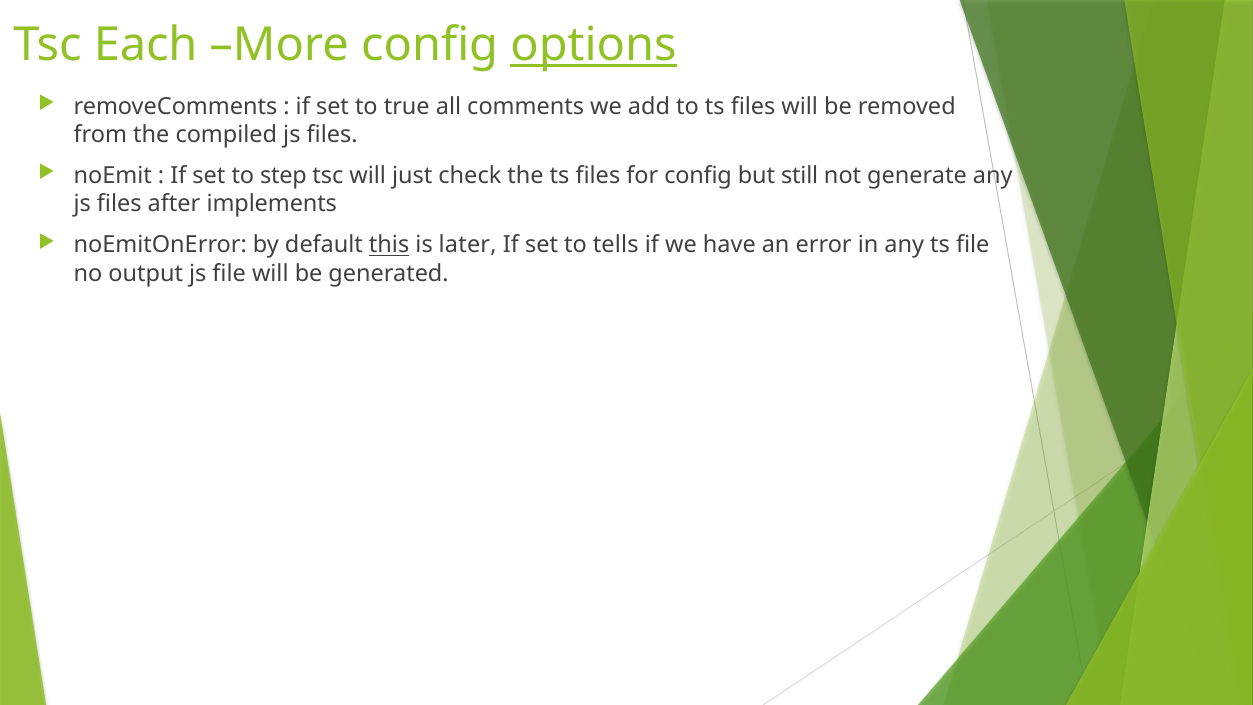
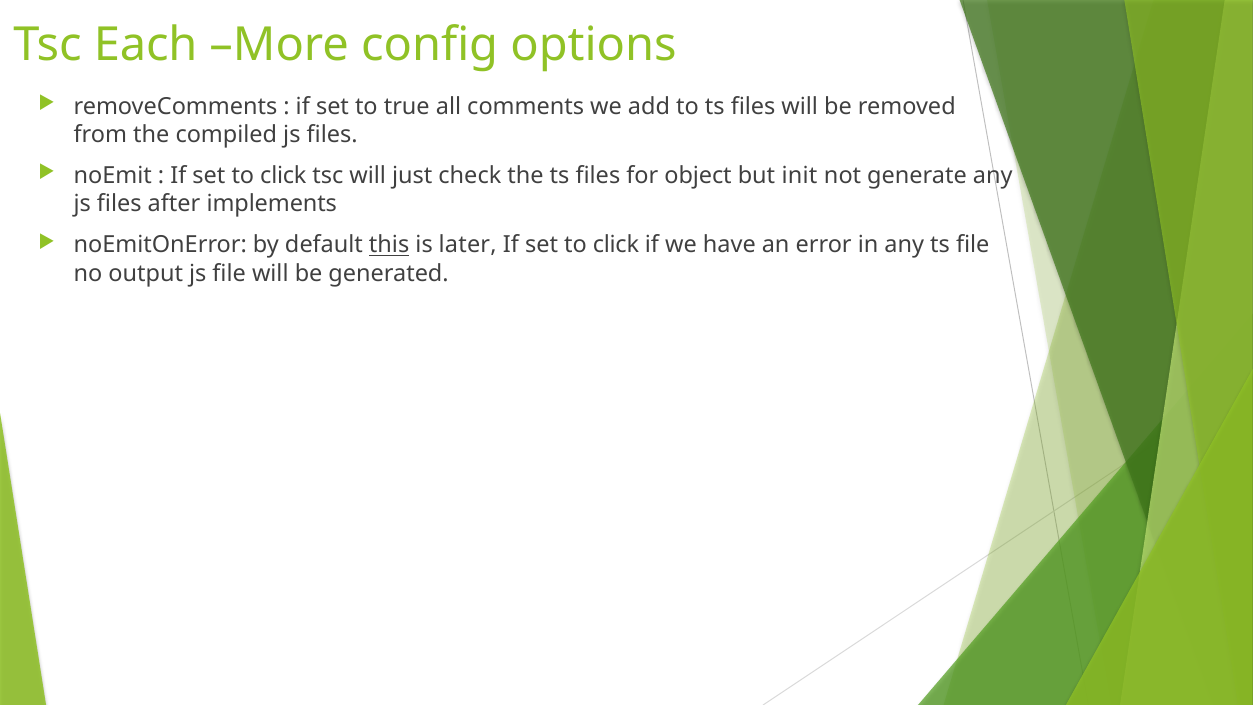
options underline: present -> none (594, 45)
step: step -> click (283, 176)
for config: config -> object (698, 176)
still: still -> init (799, 176)
tells: tells -> click (616, 245)
